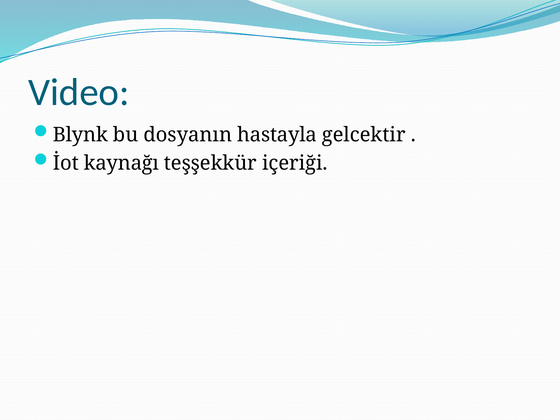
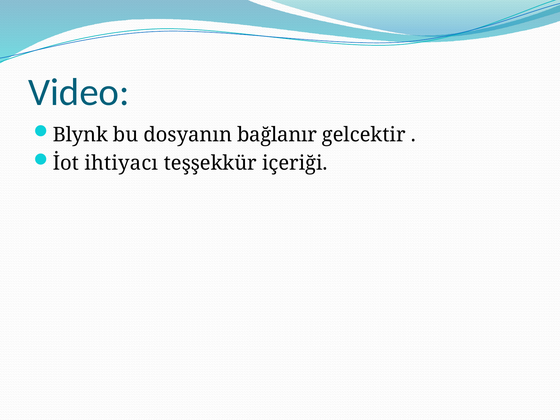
hastayla: hastayla -> bağlanır (277, 135)
kaynağı: kaynağı -> ihtiyacı (121, 163)
